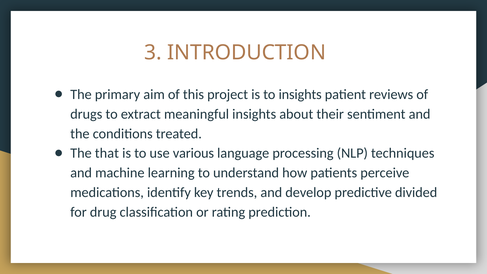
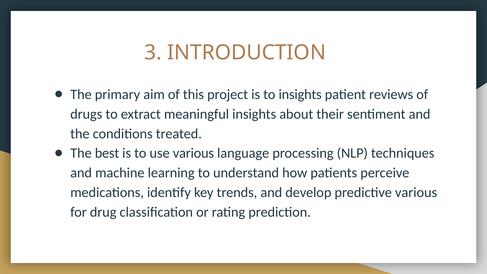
that: that -> best (107, 153)
predictive divided: divided -> various (416, 192)
